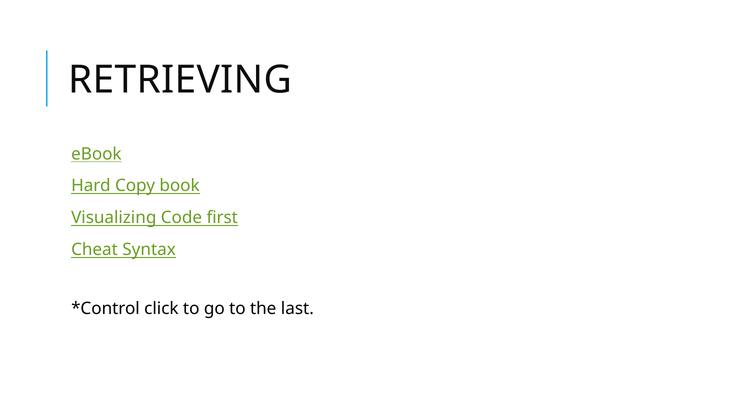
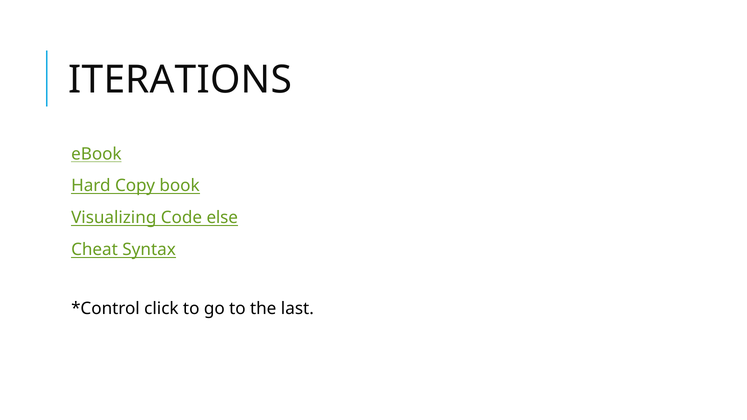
RETRIEVING: RETRIEVING -> ITERATIONS (180, 80)
first: first -> else (222, 218)
